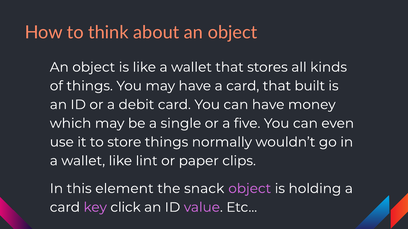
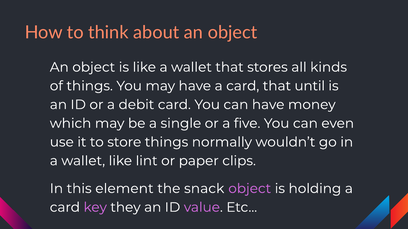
built: built -> until (310, 86)
click: click -> they (126, 208)
